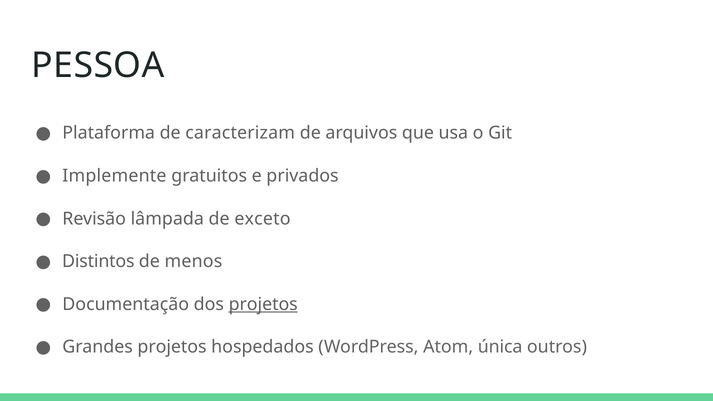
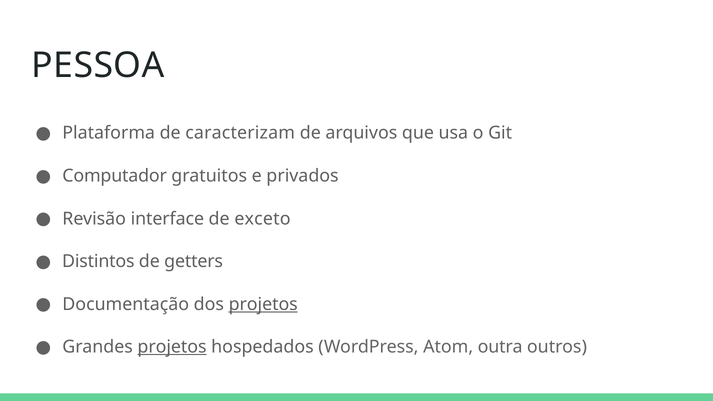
Implemente: Implemente -> Computador (115, 176)
lâmpada: lâmpada -> interface (167, 219)
menos: menos -> getters (194, 261)
projetos underline: none -> present (172, 347)
única: única -> outra (500, 347)
